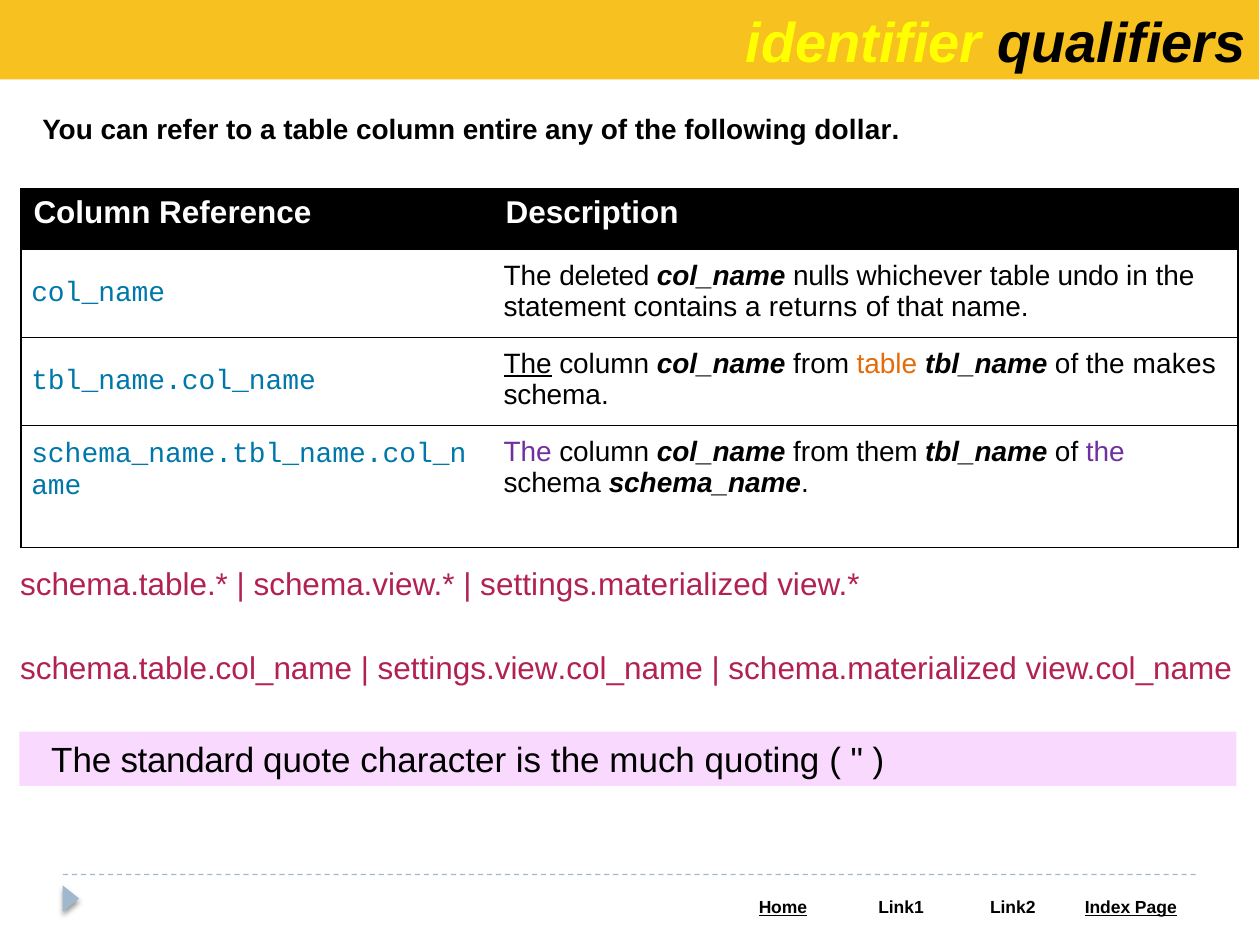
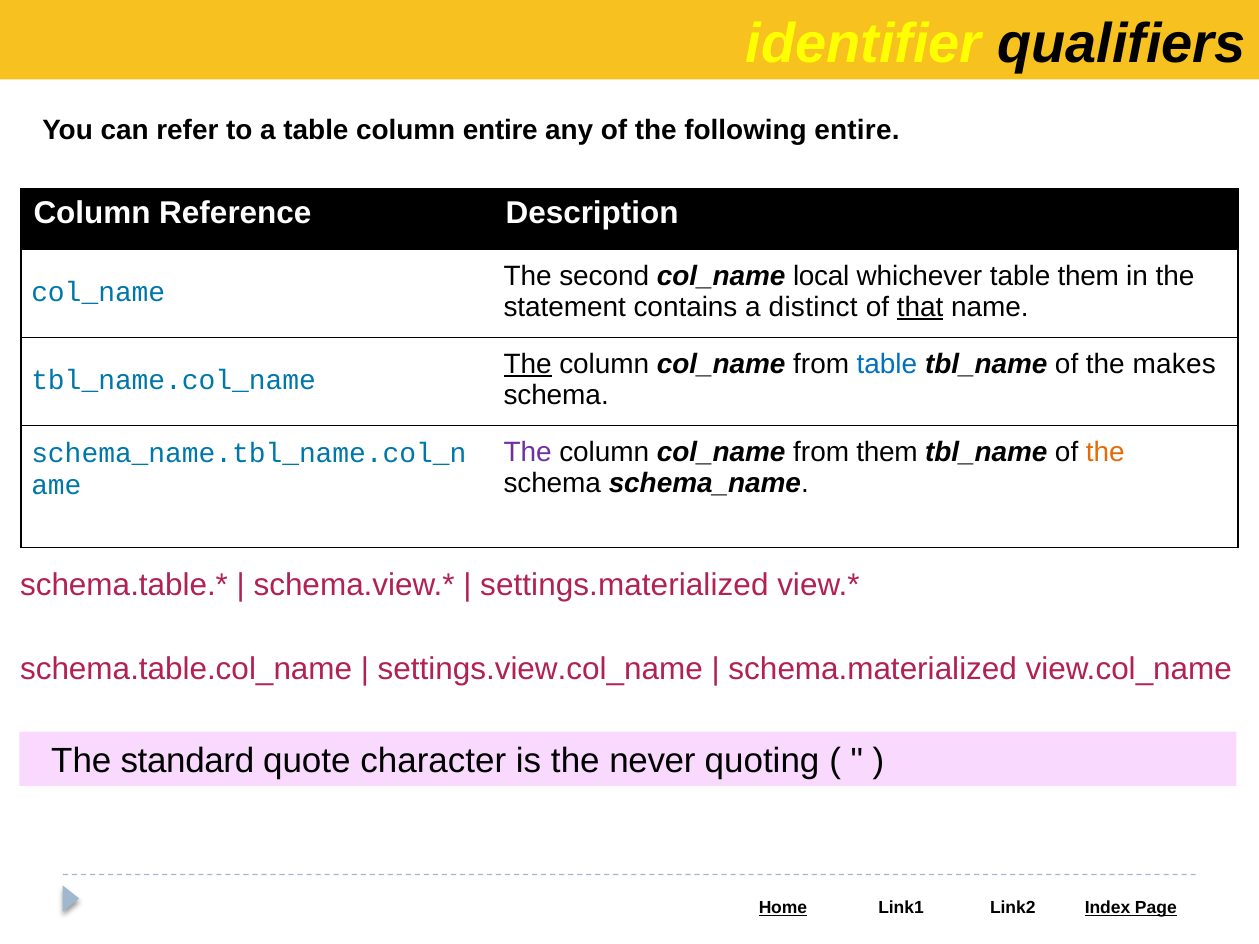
following dollar: dollar -> entire (857, 130)
deleted: deleted -> second (604, 276)
nulls: nulls -> local (821, 276)
table undo: undo -> them (1088, 276)
returns: returns -> distinct (813, 307)
that underline: none -> present (920, 307)
table colour: orange -> blue (887, 364)
the colour: purple -> orange (1105, 452)
much: much -> never (652, 761)
